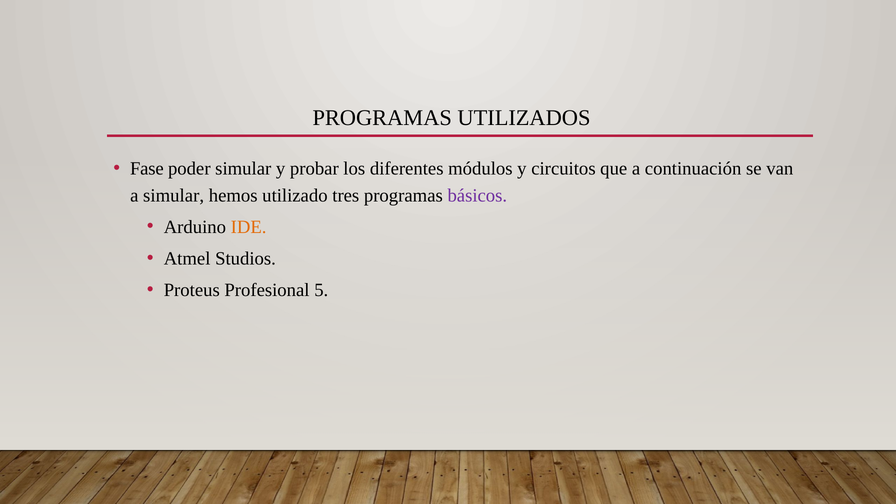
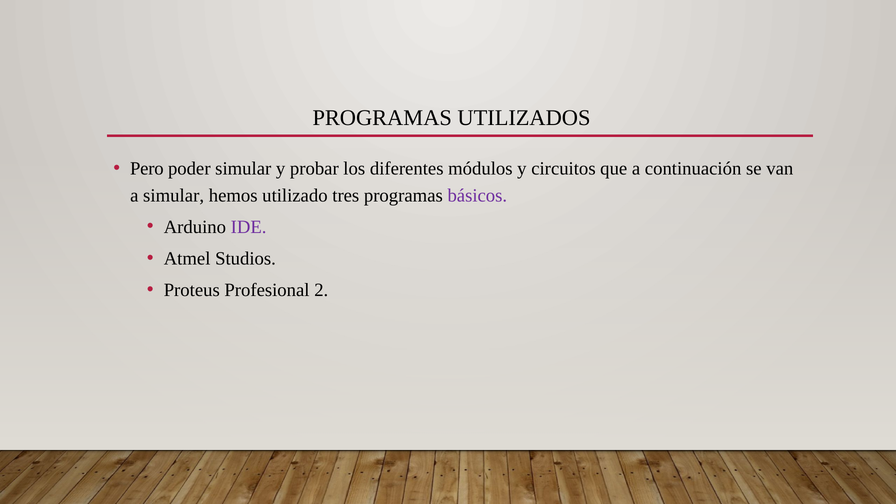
Fase: Fase -> Pero (147, 168)
IDE colour: orange -> purple (249, 227)
5: 5 -> 2 (321, 290)
